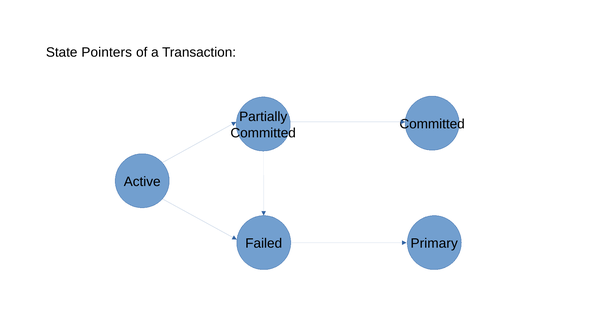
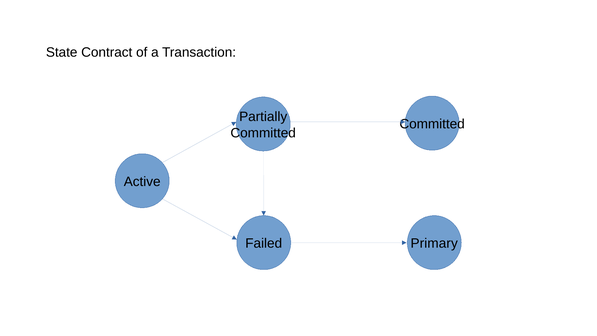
Pointers: Pointers -> Contract (107, 52)
